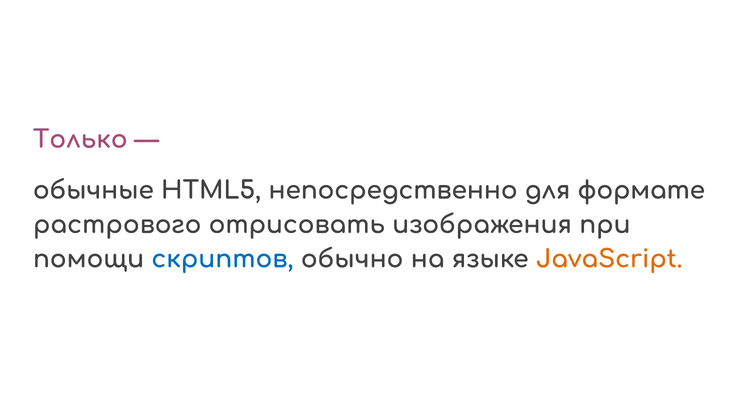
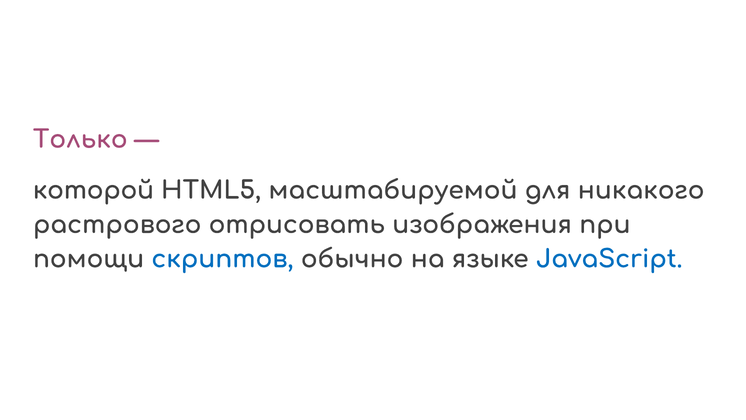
обычные: обычные -> которой (93, 190)
непосредственно: непосредственно -> масштабируемой (393, 190)
формате: формате -> никакого (641, 190)
JavaScript colour: orange -> blue (609, 259)
